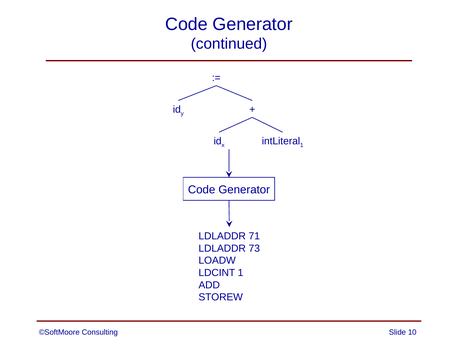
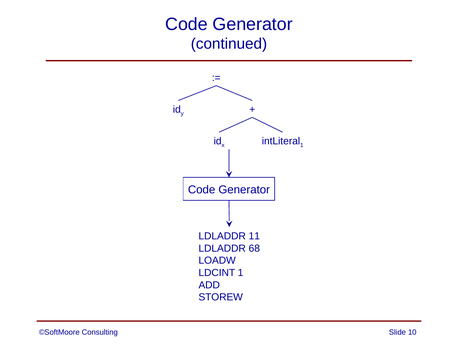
71: 71 -> 11 (254, 236)
73: 73 -> 68 (254, 248)
